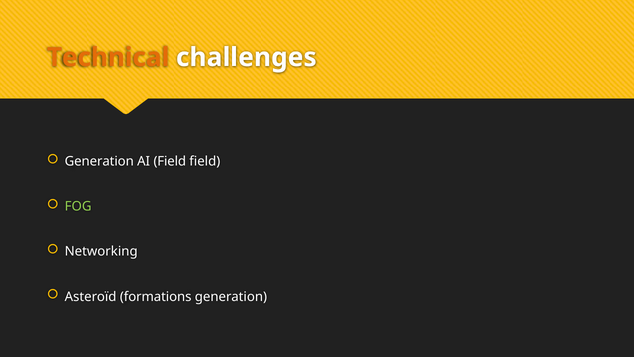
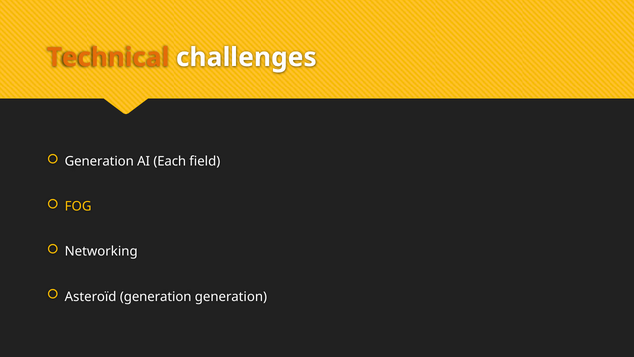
AI Field: Field -> Each (170, 161)
FOG colour: light green -> yellow (78, 206)
Asteroïd formations: formations -> generation (156, 296)
